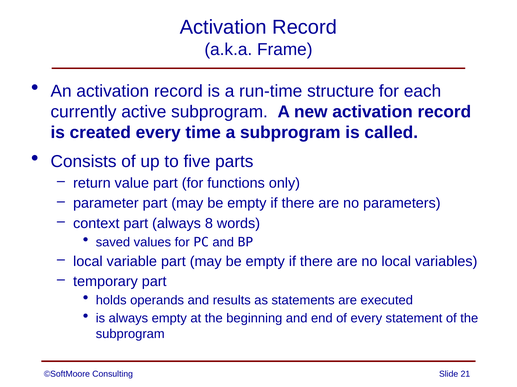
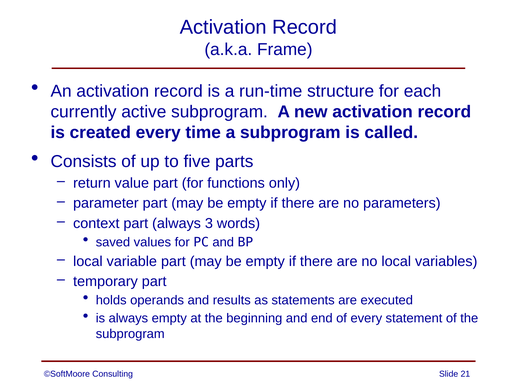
8: 8 -> 3 (209, 224)
